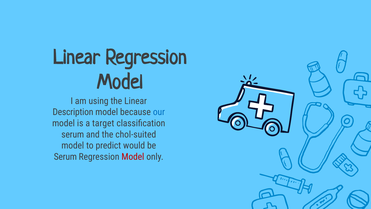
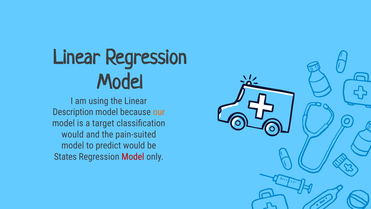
our colour: blue -> orange (159, 112)
serum: serum -> would (73, 134)
chol-suited: chol-suited -> pain-suited (136, 134)
Serum: Serum -> States (65, 156)
